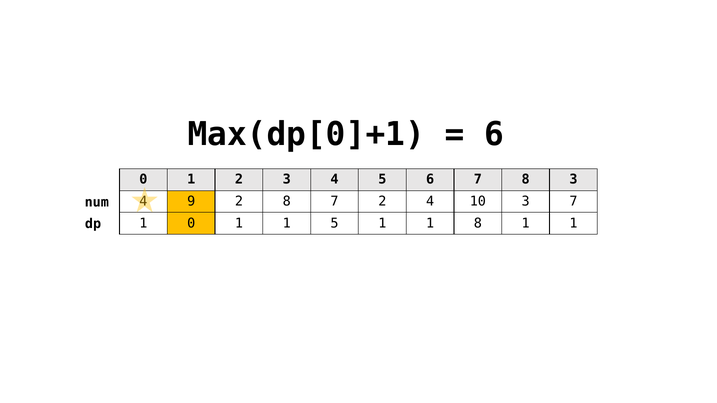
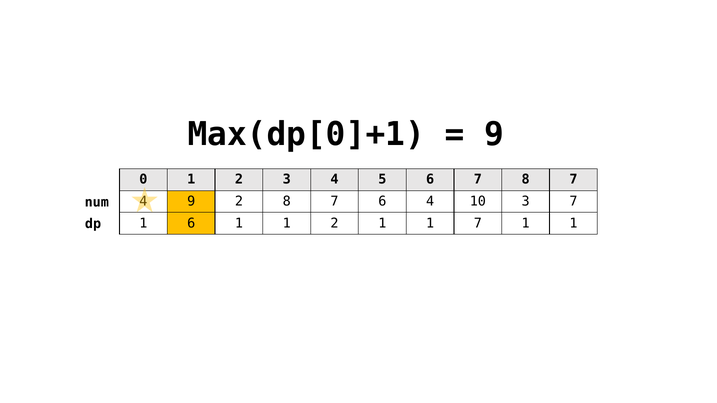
6: 6 -> 9 (494, 134)
7 8 3: 3 -> 7 (573, 180)
7 2: 2 -> 6 (382, 201)
1 0: 0 -> 6 (191, 223)
1 1 5: 5 -> 2 (335, 223)
1 8: 8 -> 7 (478, 223)
